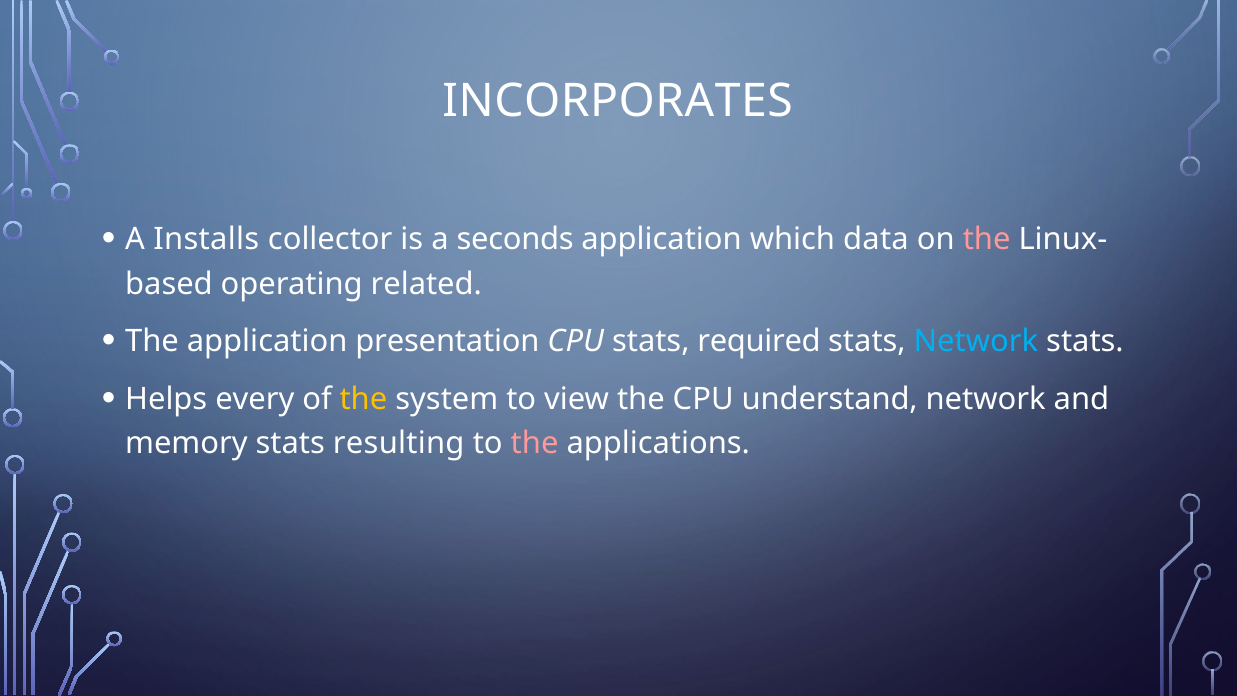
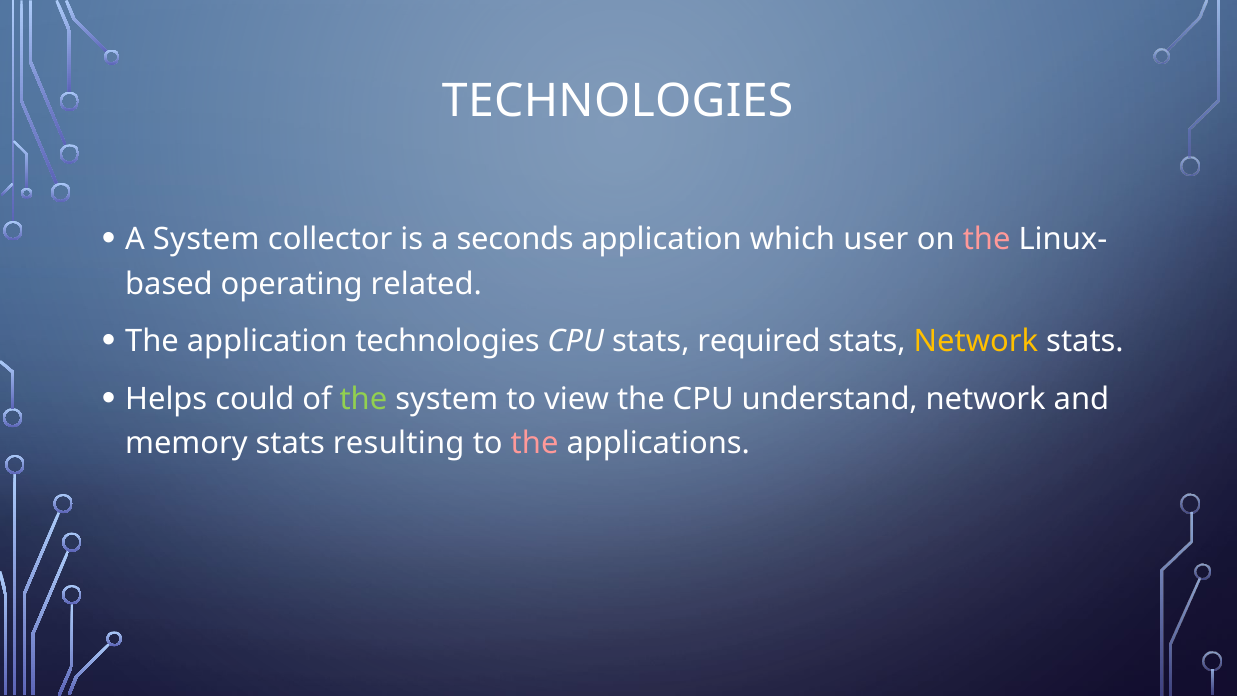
INCORPORATES: INCORPORATES -> TECHNOLOGIES (618, 101)
A Installs: Installs -> System (206, 240)
data: data -> user (876, 240)
application presentation: presentation -> technologies (447, 342)
Network colour: light blue -> yellow (976, 342)
every: every -> could (255, 399)
the colour: yellow -> light green (363, 399)
